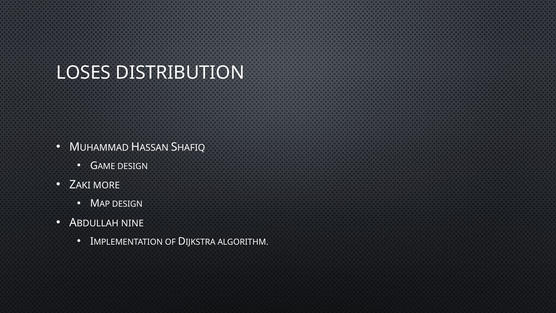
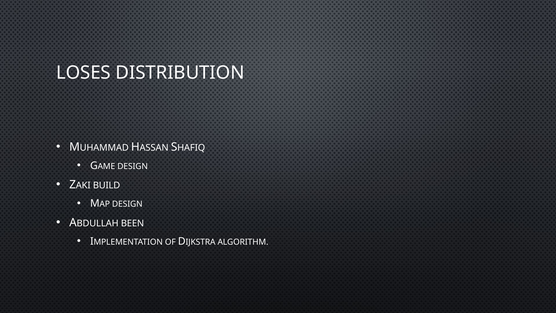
MORE: MORE -> BUILD (107, 185)
NINE: NINE -> BEEN (133, 223)
